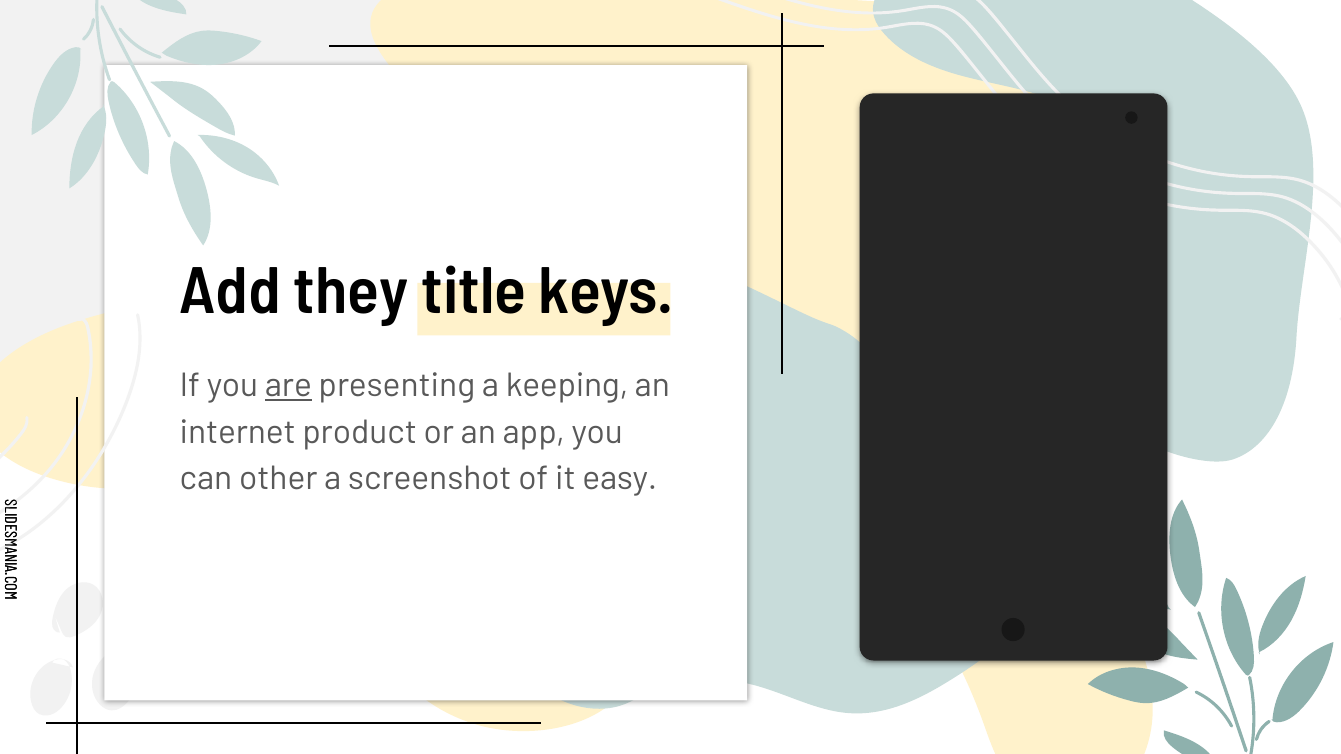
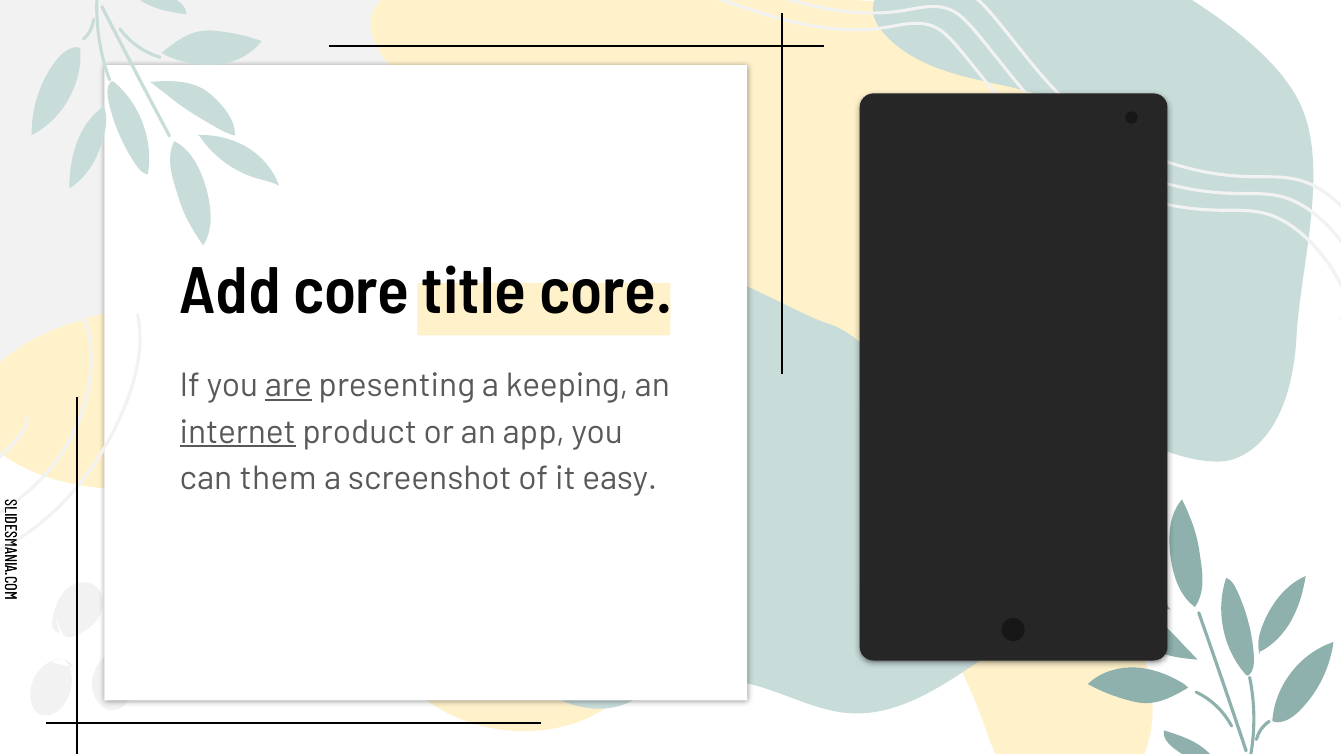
Add they: they -> core (351, 292)
title keys: keys -> core (606, 292)
internet underline: none -> present (238, 432)
other: other -> them (278, 478)
